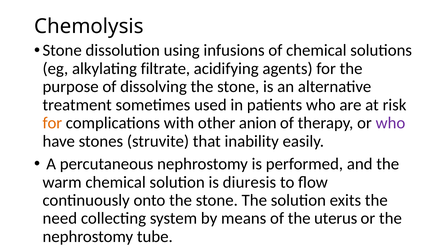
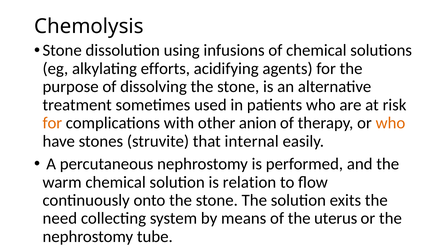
filtrate: filtrate -> efforts (165, 69)
who colour: purple -> orange (390, 123)
inability: inability -> internal (252, 141)
diuresis: diuresis -> relation (249, 182)
